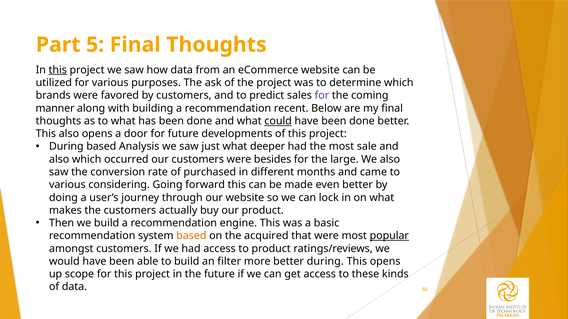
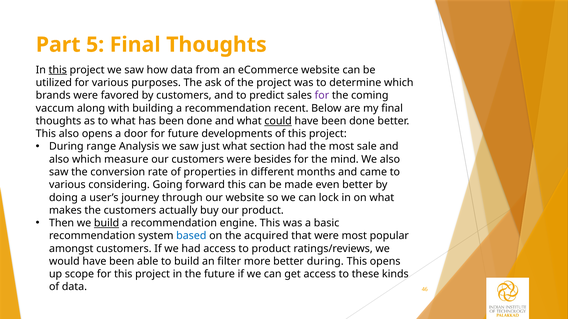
manner: manner -> vaccum (55, 108)
During based: based -> range (101, 147)
deeper: deeper -> section (268, 147)
occurred: occurred -> measure (126, 159)
large: large -> mind (345, 159)
purchased: purchased -> properties (210, 172)
build underline: none -> present (107, 223)
based colour: orange -> blue (191, 236)
popular underline: present -> none (389, 236)
